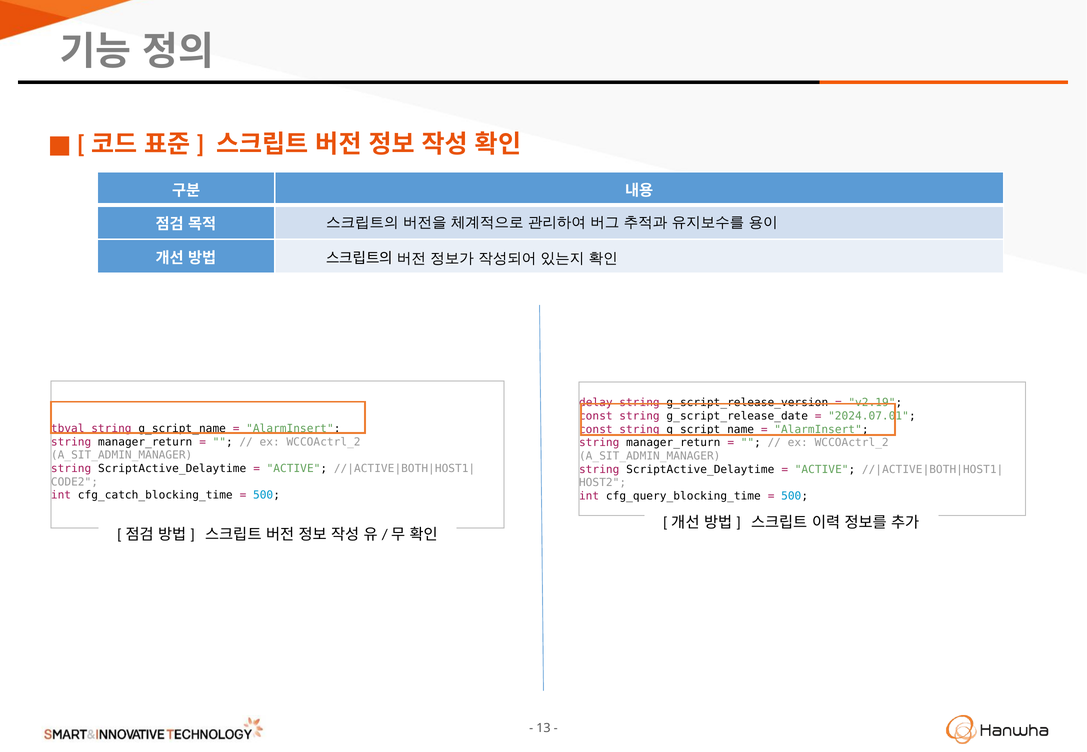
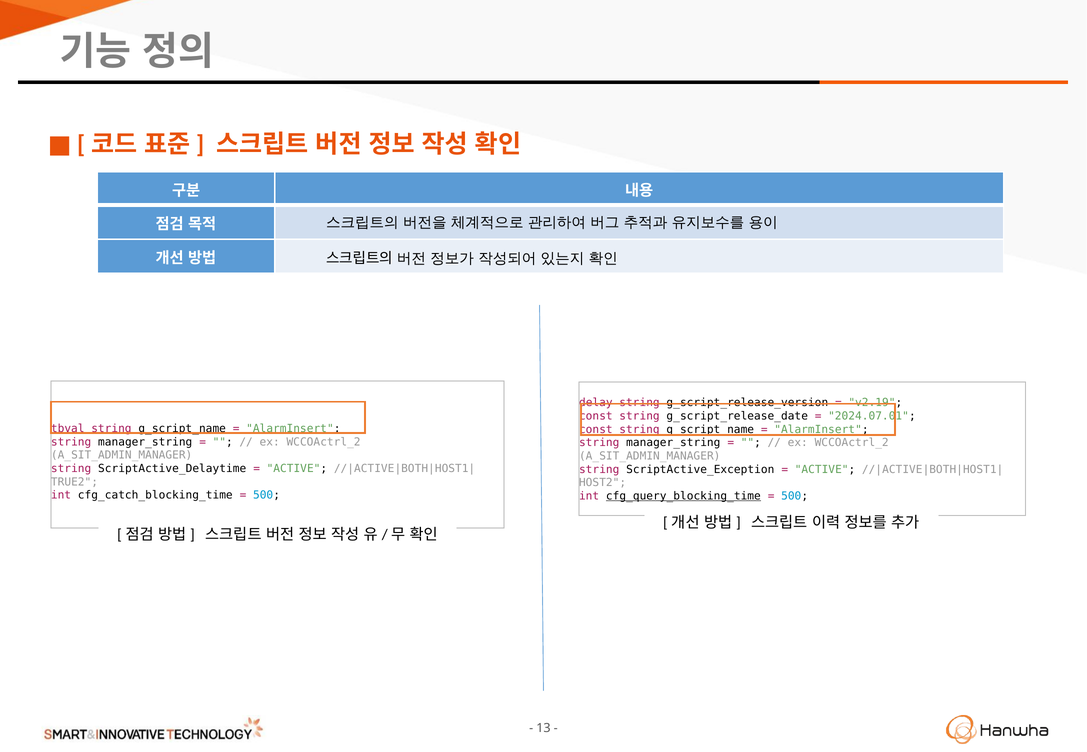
manager_return: manager_return -> manager_string (145, 442)
manager_return: manager_return -> manager_string (673, 443)
ScriptActive_Delaytime: ScriptActive_Delaytime -> ScriptActive_Exception (700, 470)
CODE2: CODE2 -> TRUE2 (74, 482)
cfg_query_blocking_time underline: none -> present (683, 496)
